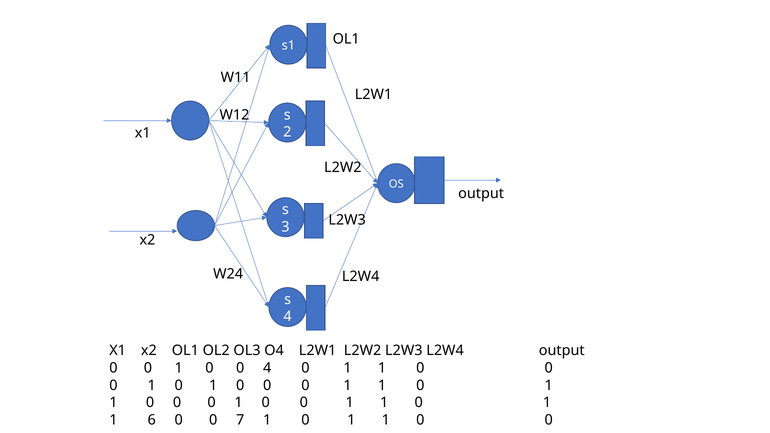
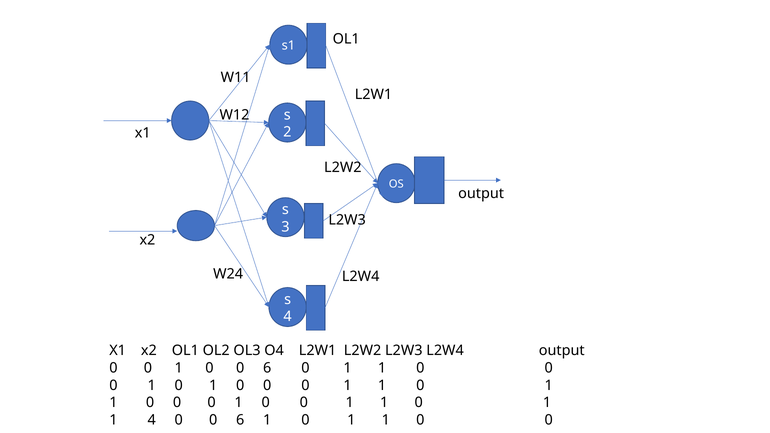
1 0 0 4: 4 -> 6 (267, 368)
1 6: 6 -> 4 (152, 420)
7: 7 -> 6 (240, 420)
